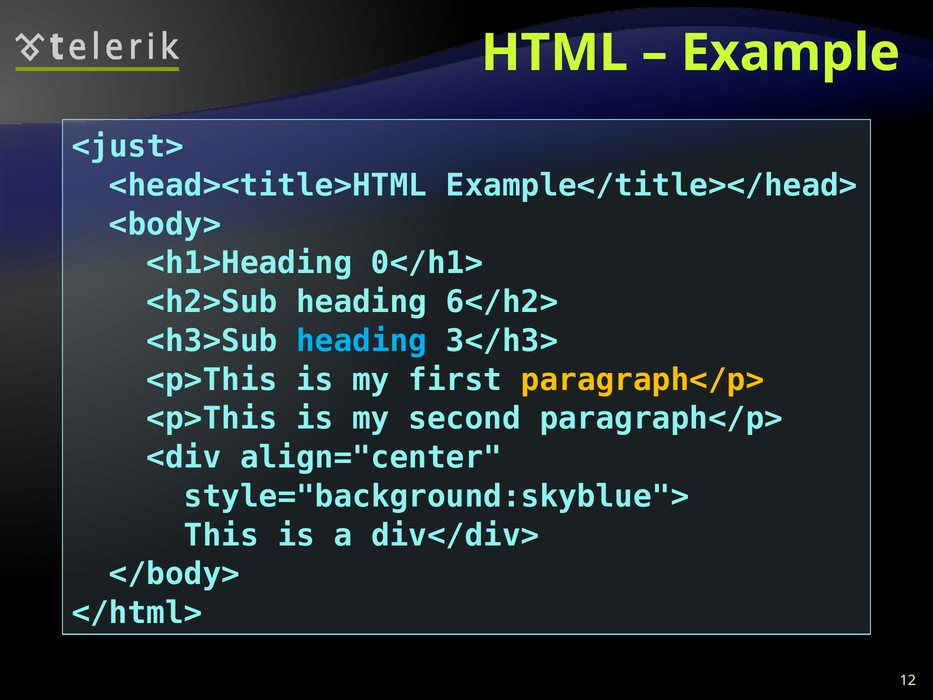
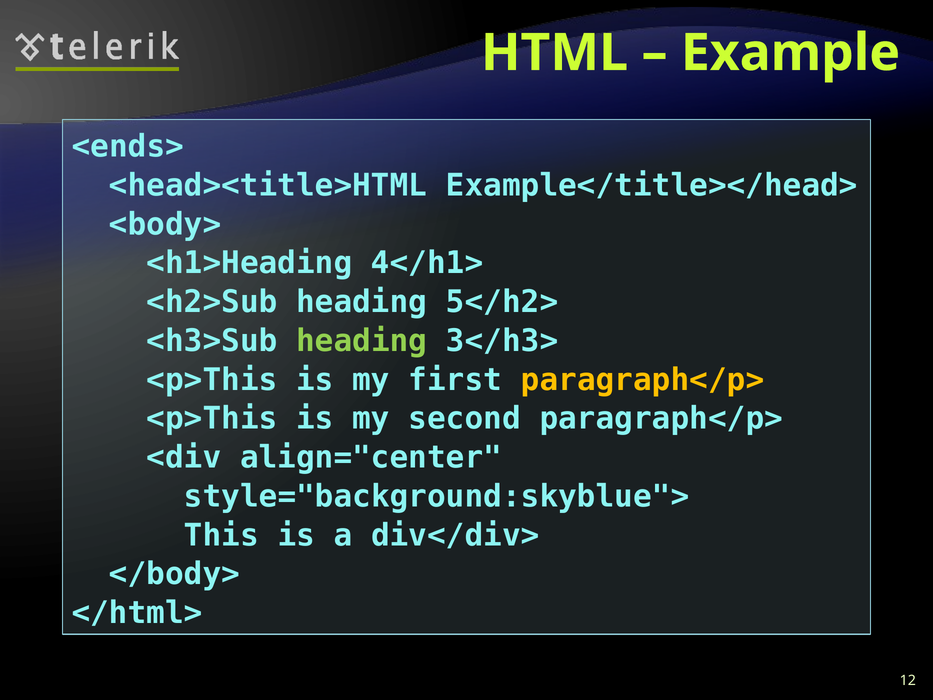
<just>: <just> -> <ends> (128, 147)
0</h1>: 0</h1> -> 4</h1> (427, 263)
6</h2>: 6</h2> -> 5</h2> (502, 302)
heading colour: light blue -> light green (362, 341)
